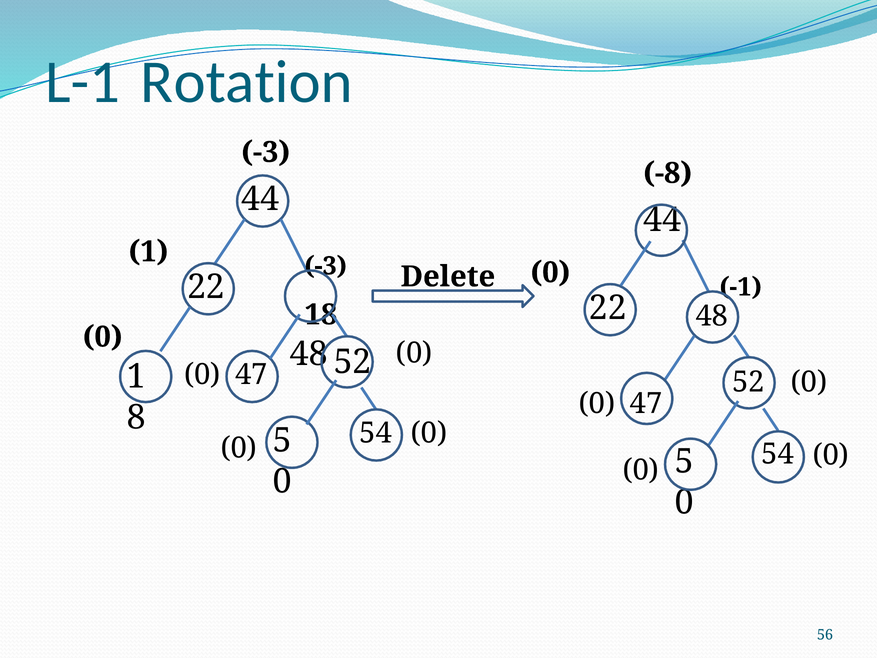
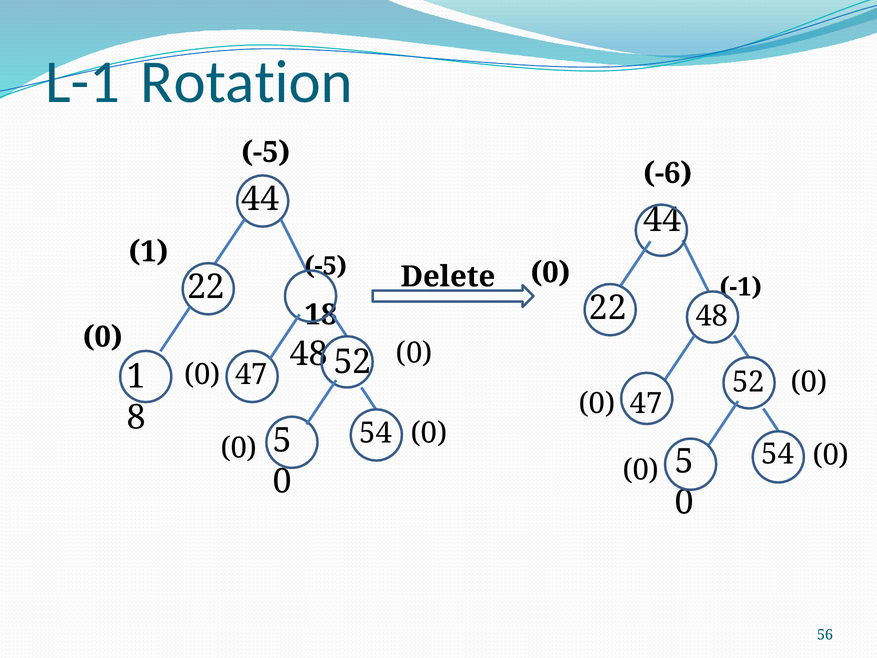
-3: -3 -> -5 (266, 152)
-8: -8 -> -6 (668, 173)
-3: -3 -> -5 (326, 266)
